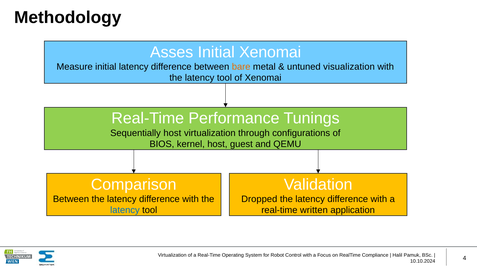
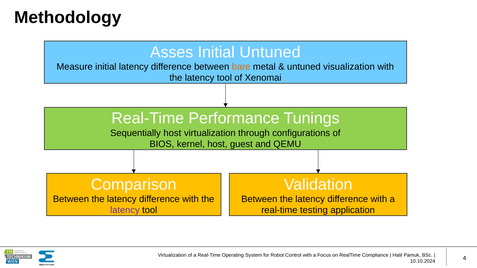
Initial Xenomai: Xenomai -> Untuned (270, 52)
Dropped: Dropped -> Between (259, 199)
latency colour: blue -> purple (125, 211)
written: written -> testing (314, 211)
